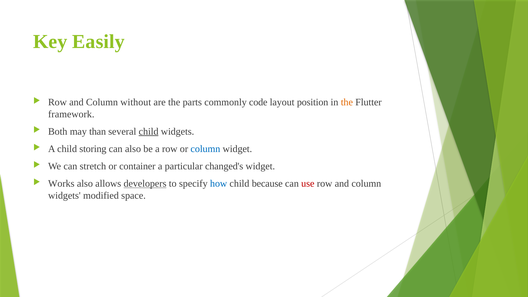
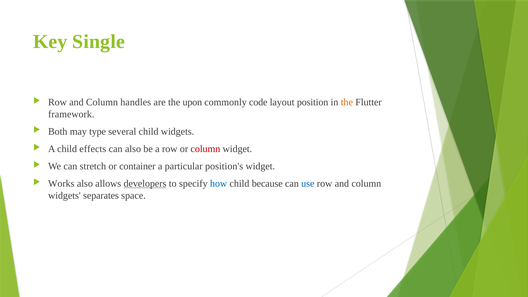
Easily: Easily -> Single (99, 42)
without: without -> handles (136, 102)
parts: parts -> upon (192, 102)
than: than -> type (98, 131)
child underline: present -> none (149, 131)
storing: storing -> effects (93, 149)
column colour: blue -> red (205, 149)
changed's: changed's -> position's (224, 166)
use colour: red -> blue (308, 184)
modified: modified -> separates (101, 195)
